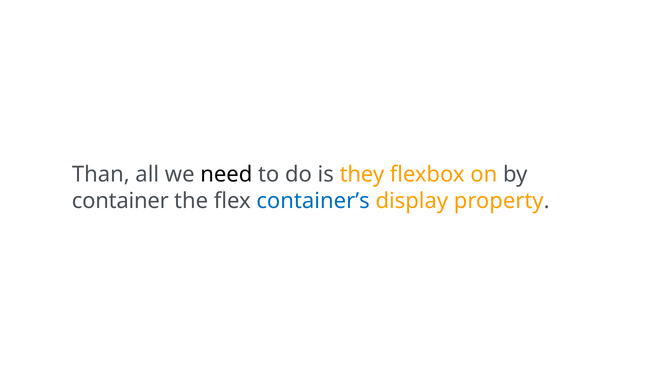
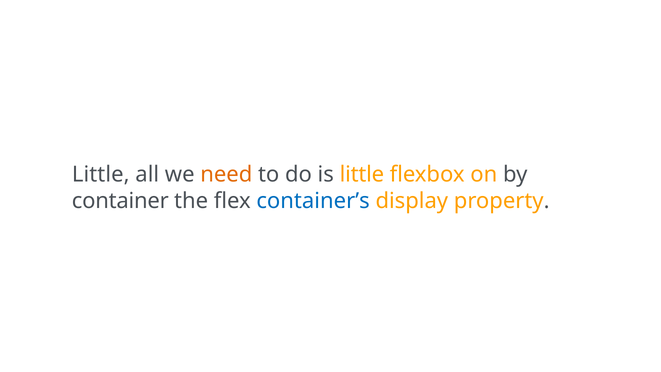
Than: Than -> Little (101, 174)
need colour: black -> orange (226, 174)
is they: they -> little (362, 174)
